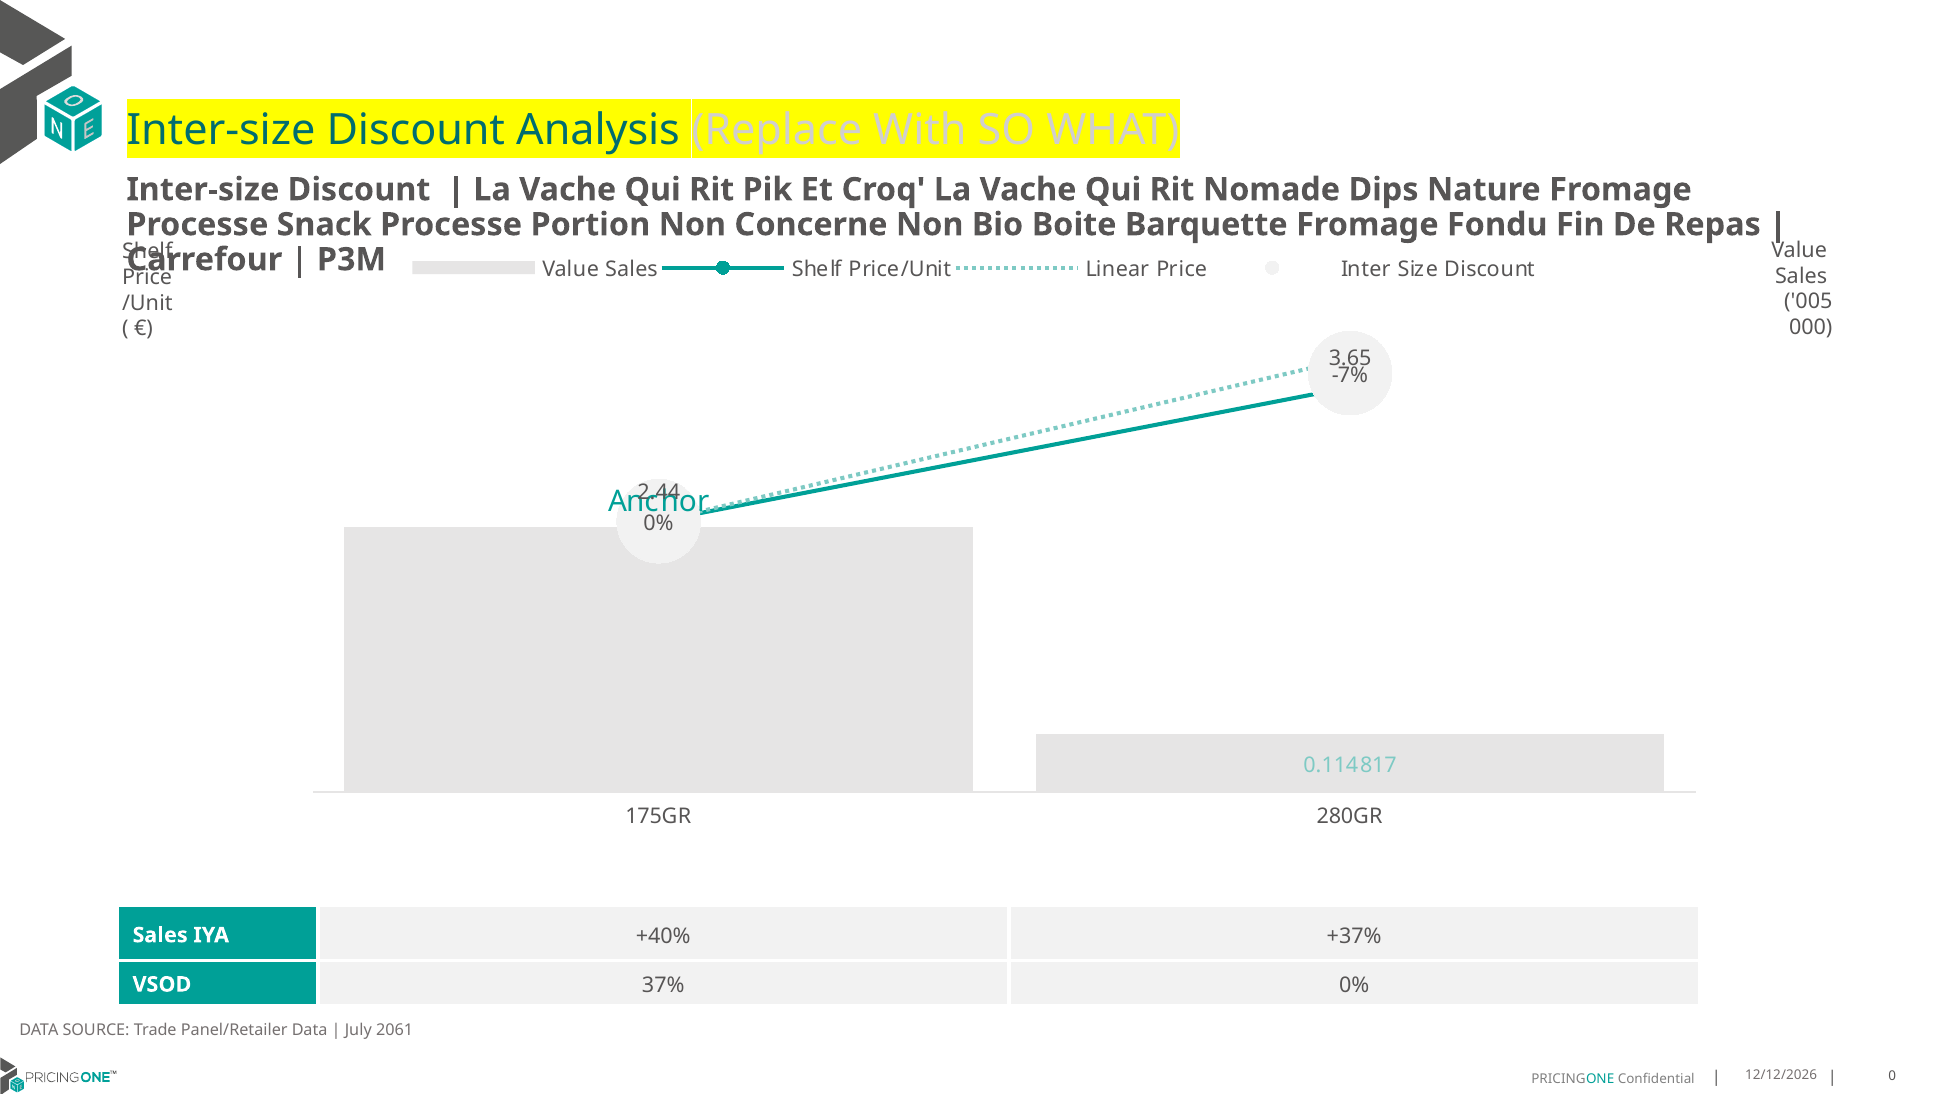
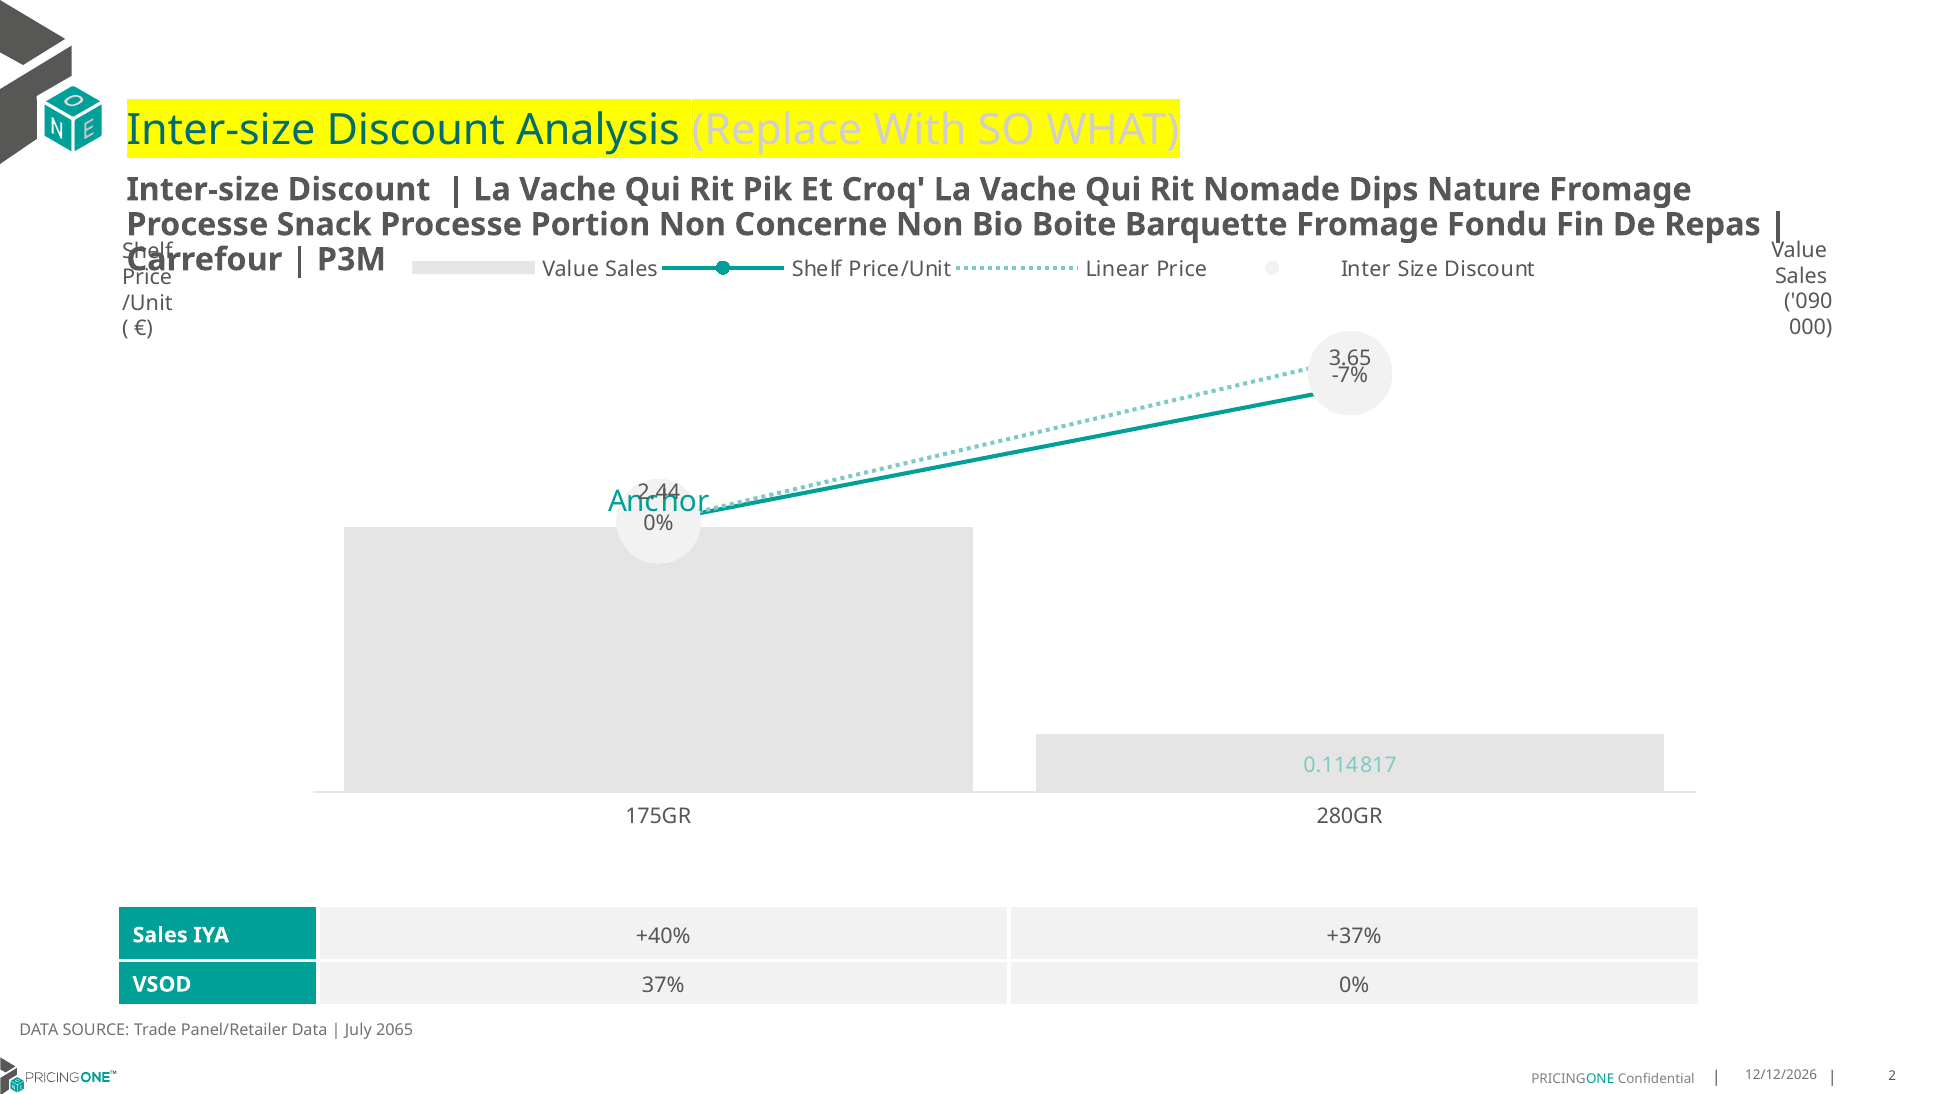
005: 005 -> 090 (1808, 302)
2061: 2061 -> 2065 (395, 1030)
0: 0 -> 2 (1892, 1075)
